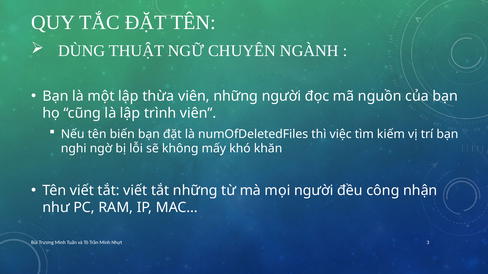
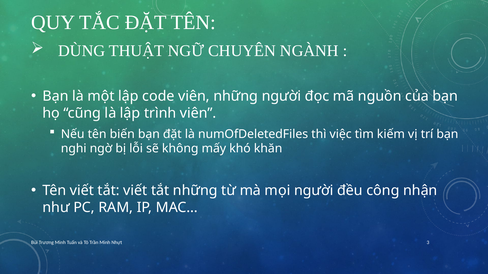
thừa: thừa -> code (158, 96)
